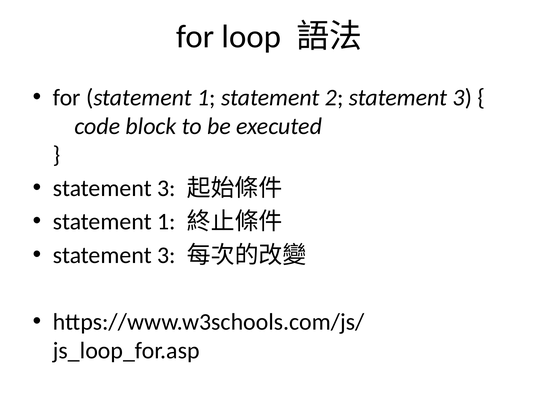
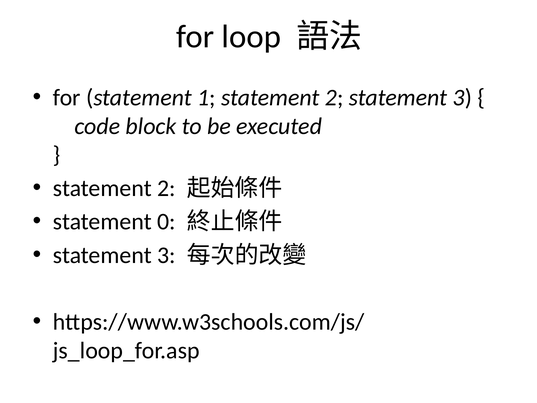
3: 3 -> 2 (166, 188)
1: 1 -> 0 (166, 222)
